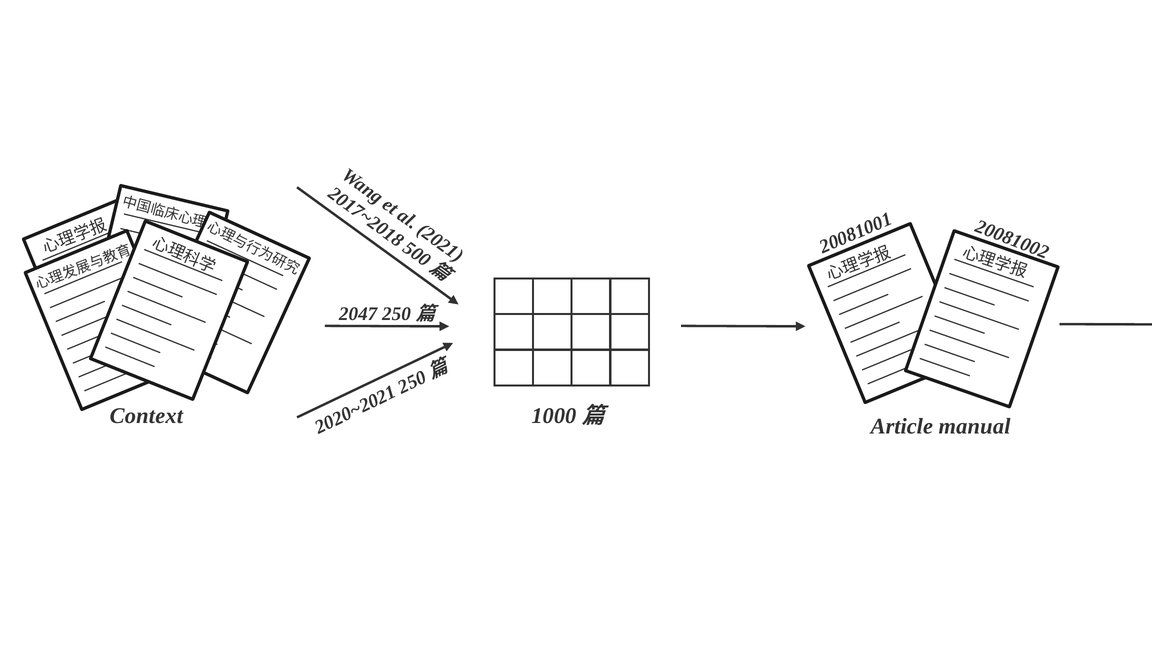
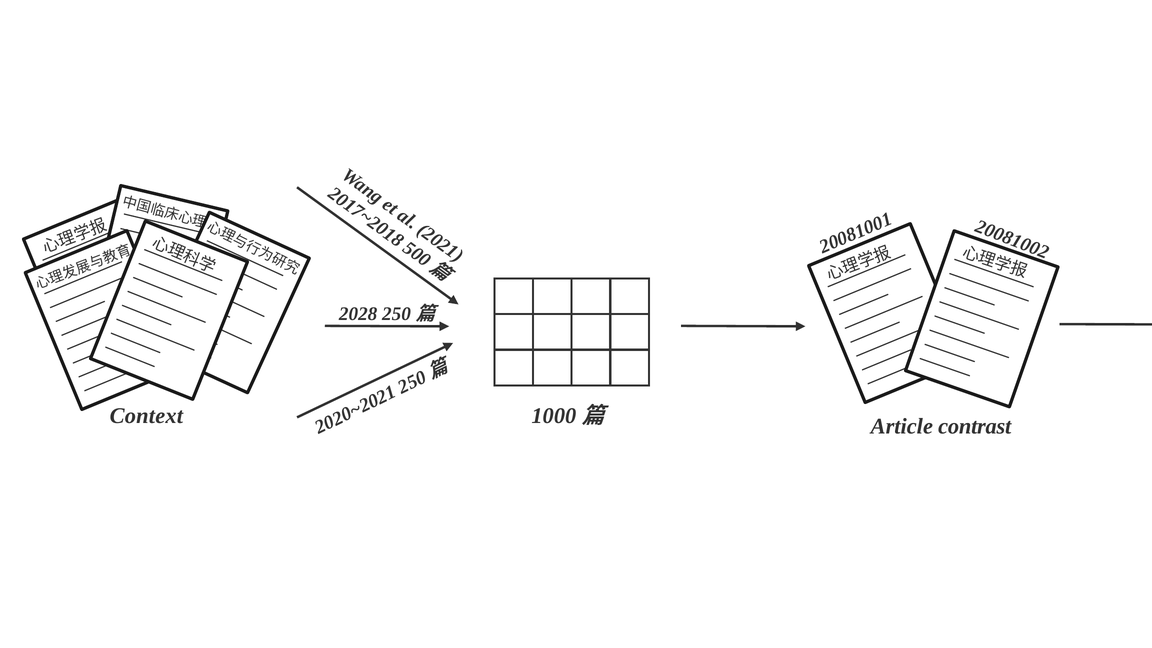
2047: 2047 -> 2028 (358, 314)
manual: manual -> contrast (975, 426)
